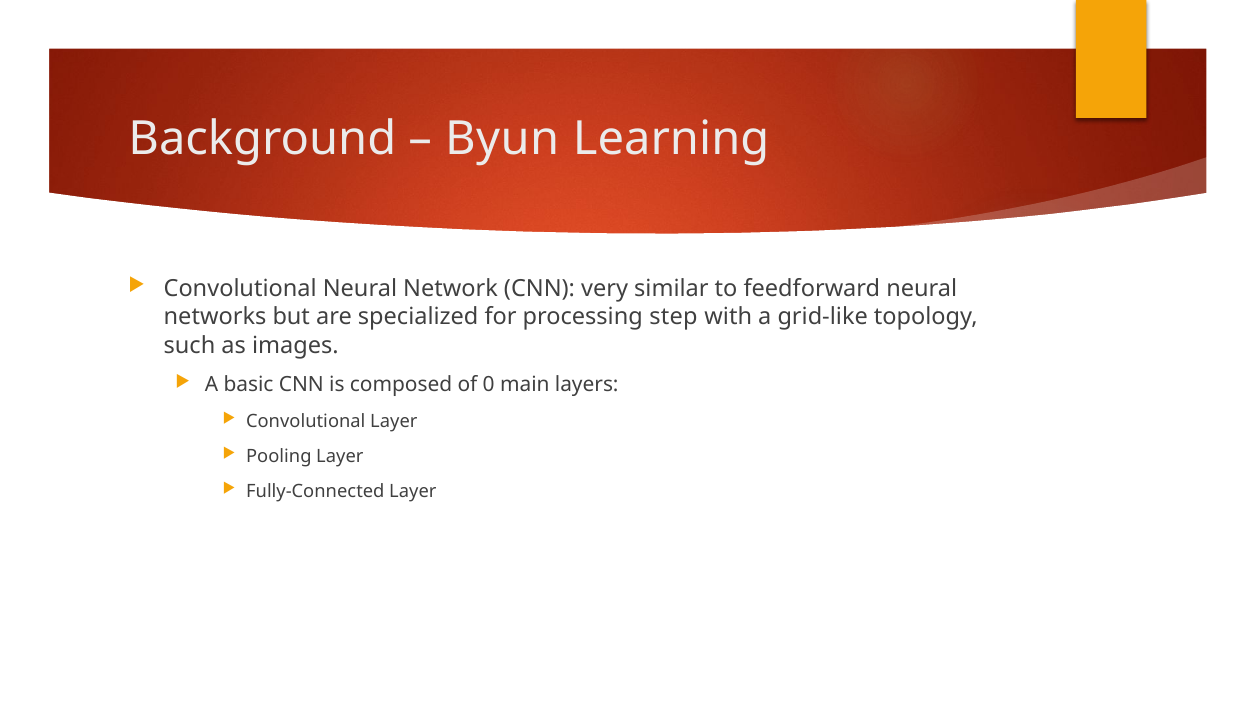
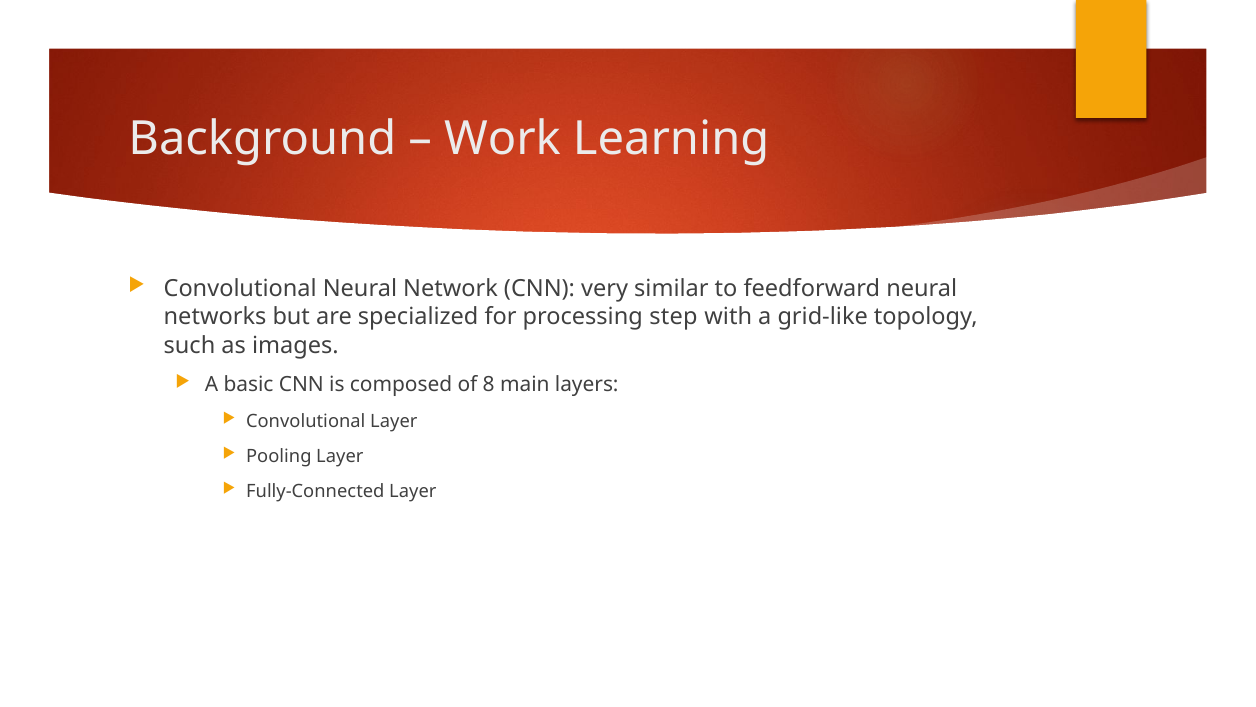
Byun: Byun -> Work (503, 138)
0: 0 -> 8 (489, 385)
